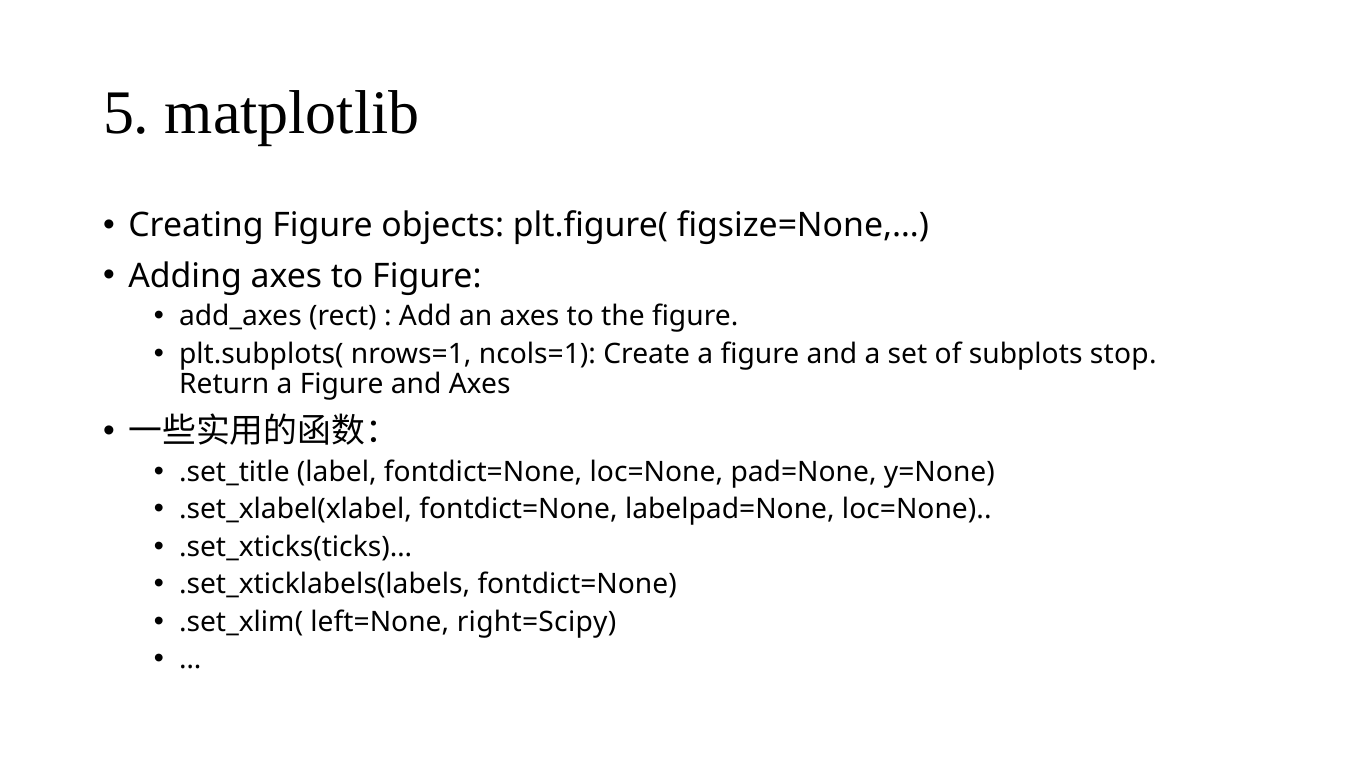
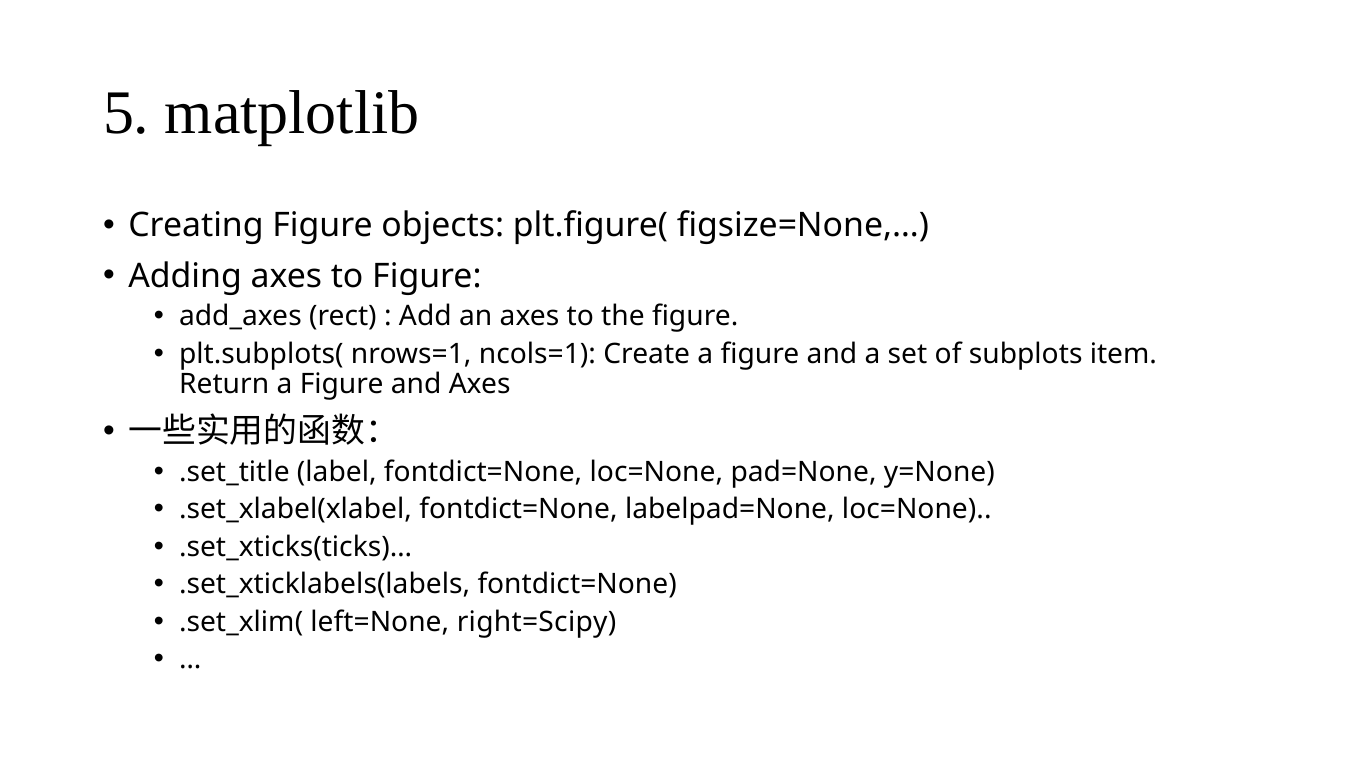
stop: stop -> item (1123, 354)
